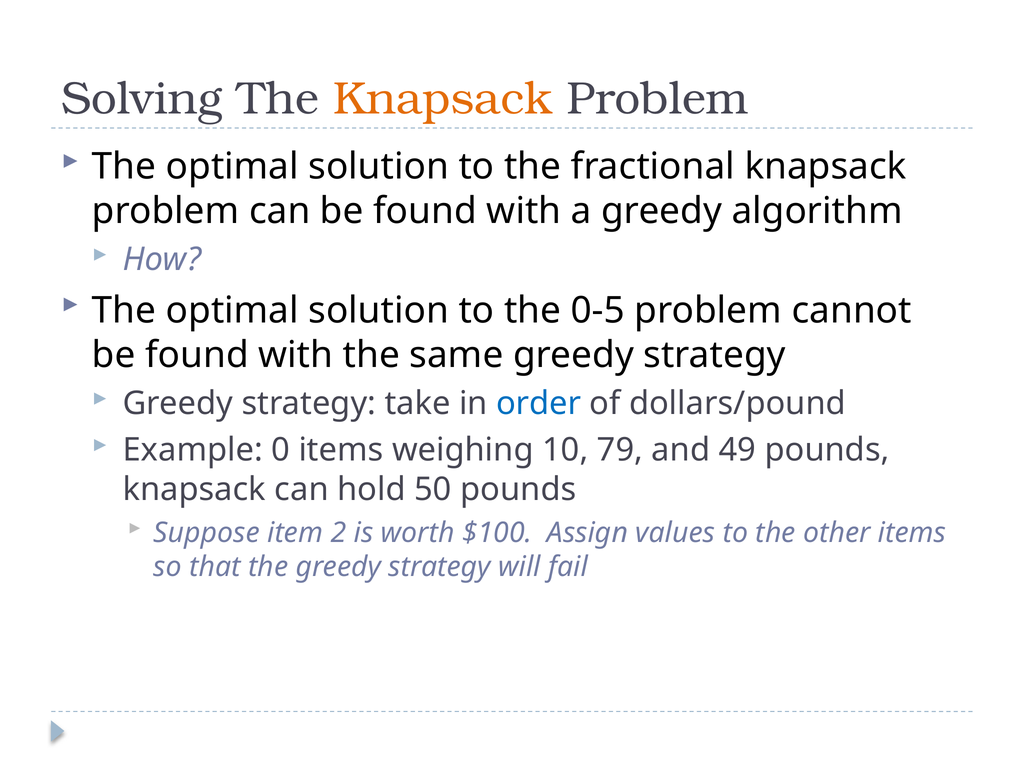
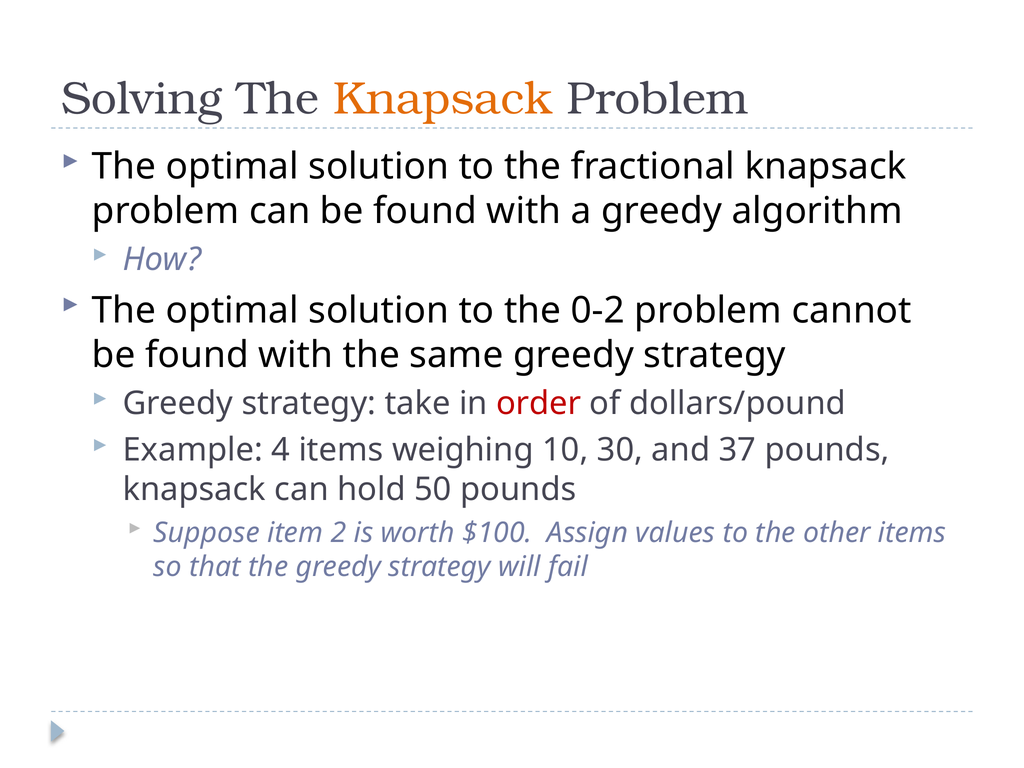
0-5: 0-5 -> 0-2 (598, 310)
order colour: blue -> red (539, 404)
0: 0 -> 4 (281, 450)
79: 79 -> 30 (620, 450)
49: 49 -> 37 (737, 450)
